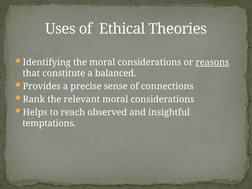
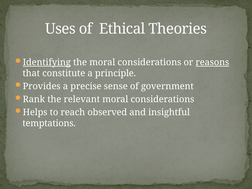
Identifying underline: none -> present (47, 62)
balanced: balanced -> principle (115, 73)
connections: connections -> government (167, 86)
